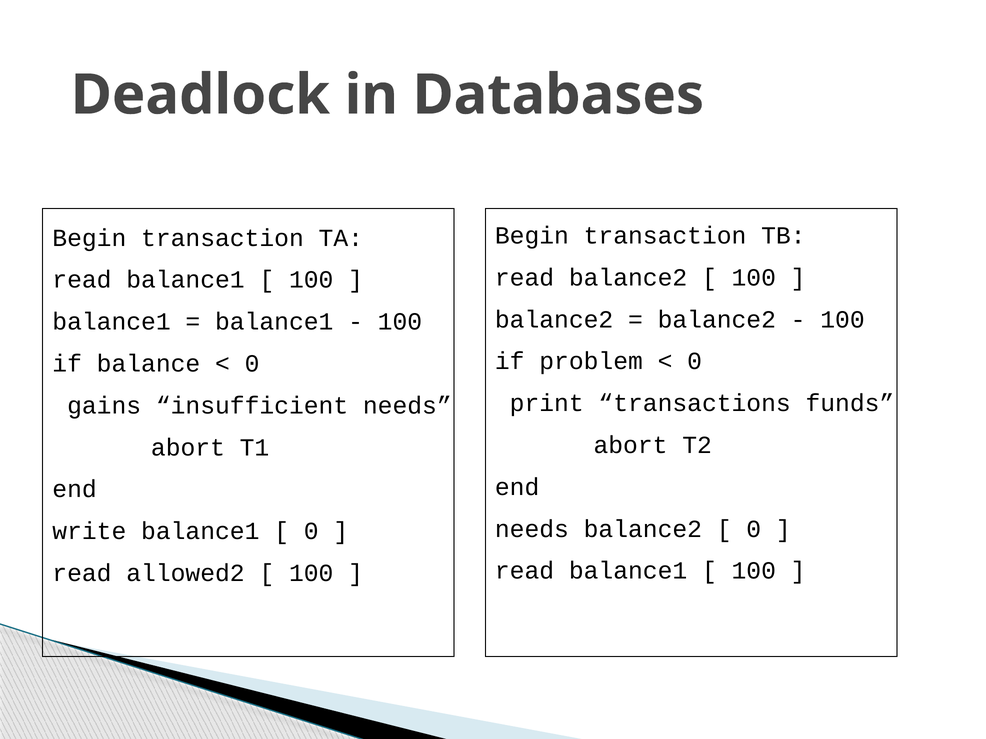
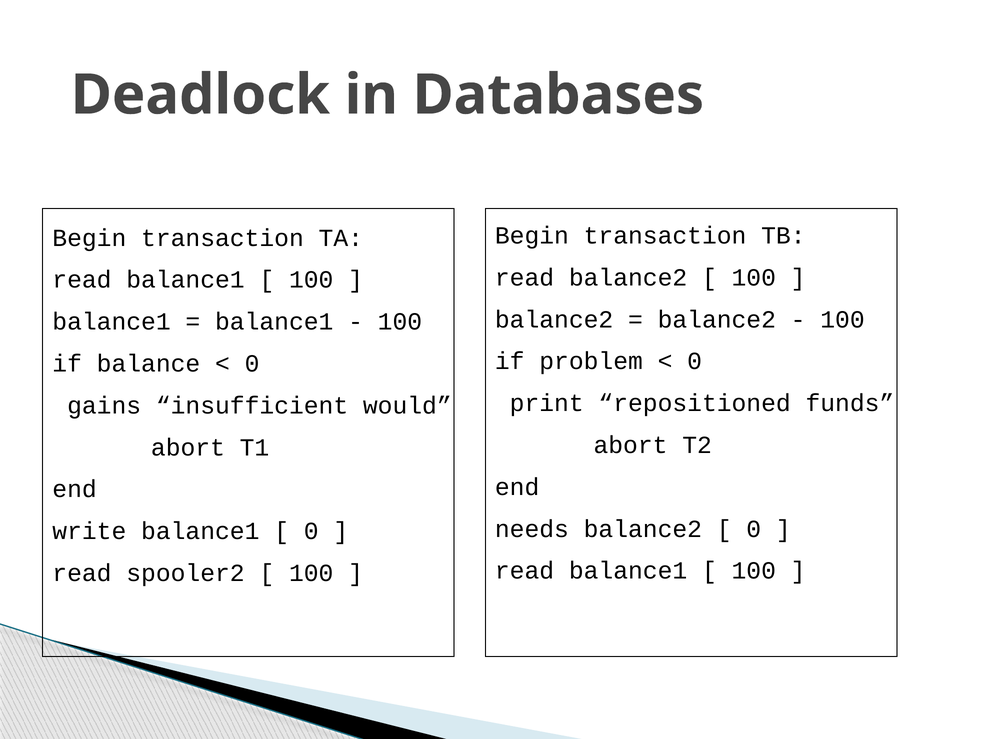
transactions: transactions -> repositioned (695, 404)
insufficient needs: needs -> would (407, 406)
allowed2: allowed2 -> spooler2 (185, 573)
